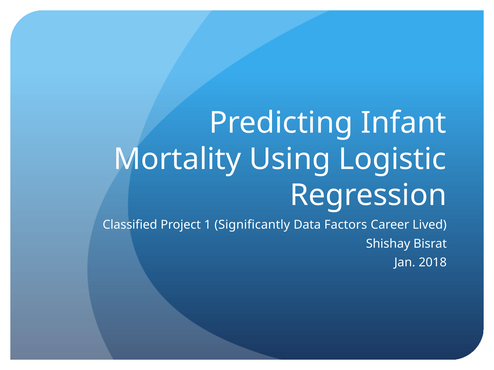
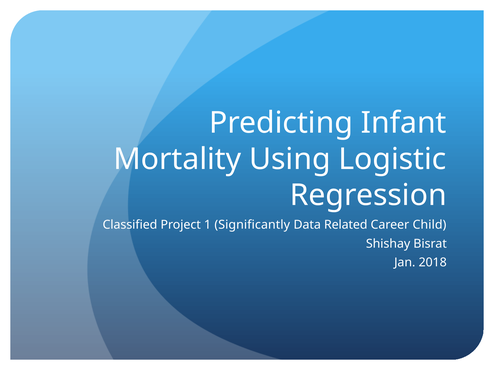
Factors: Factors -> Related (346, 225)
Lived: Lived -> Child (429, 225)
